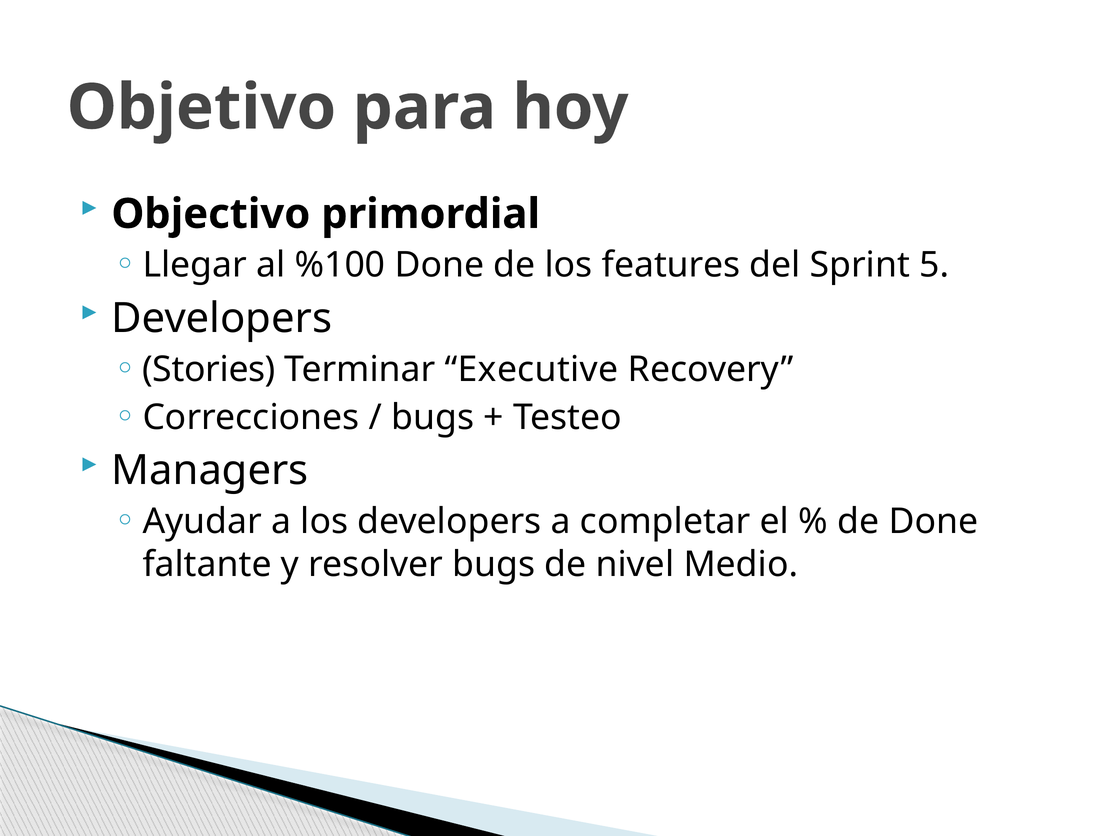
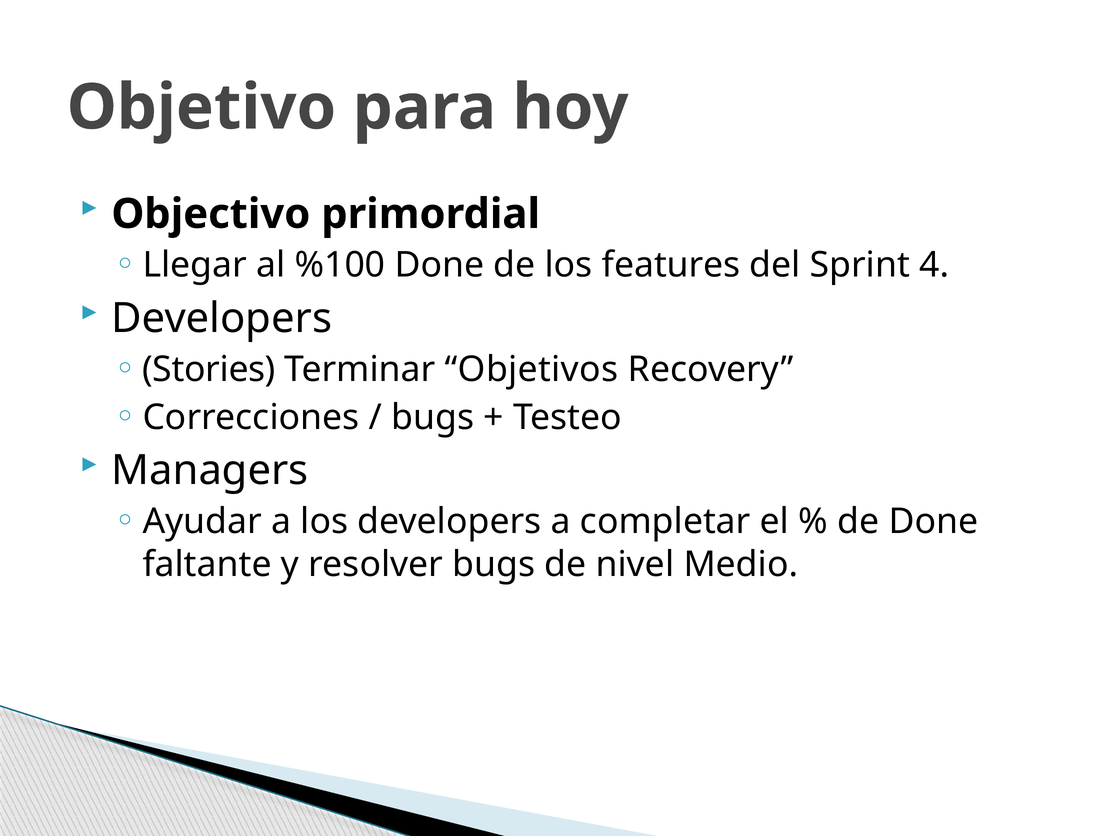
5: 5 -> 4 (934, 265)
Executive: Executive -> Objetivos (532, 370)
